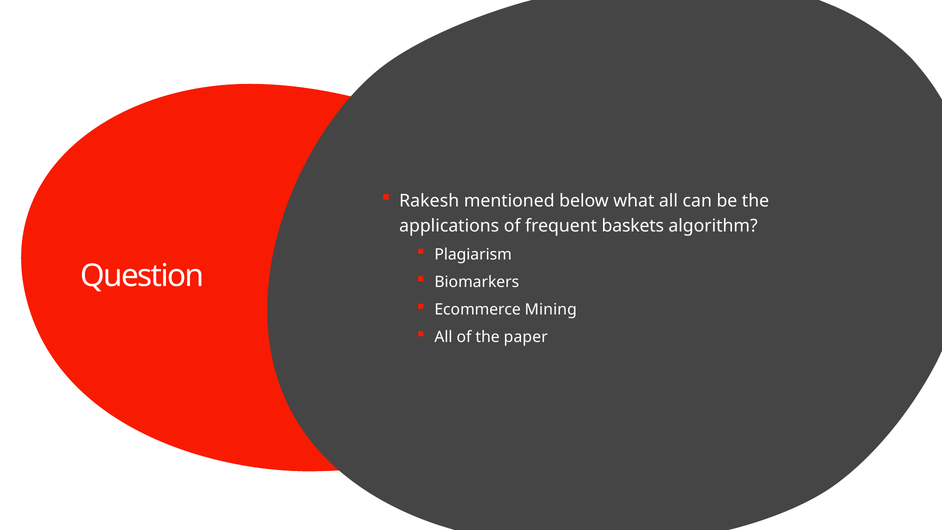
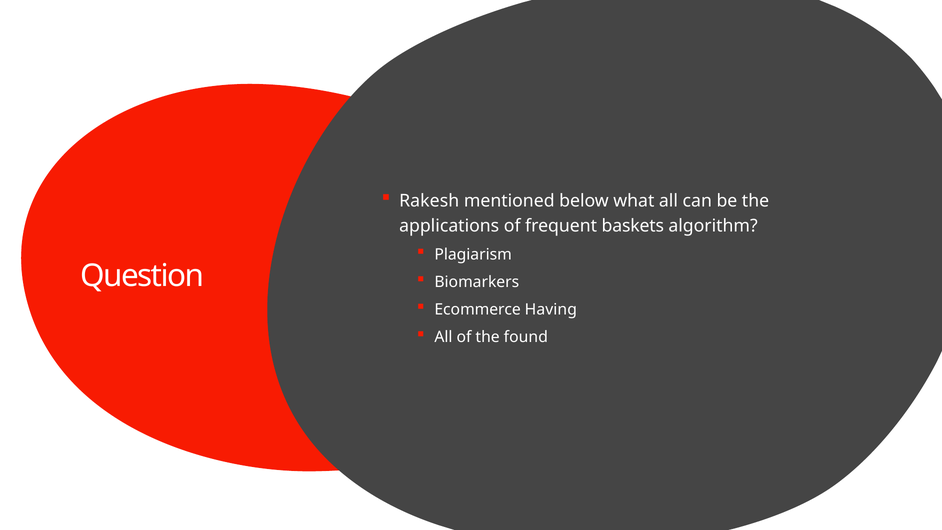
Mining: Mining -> Having (551, 309)
paper: paper -> found (526, 337)
